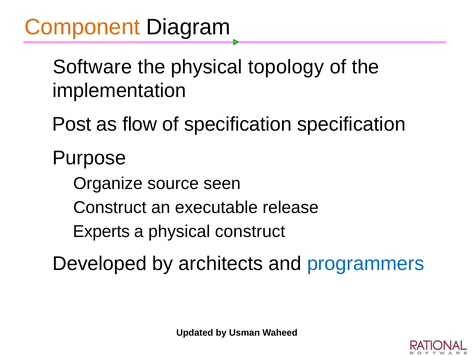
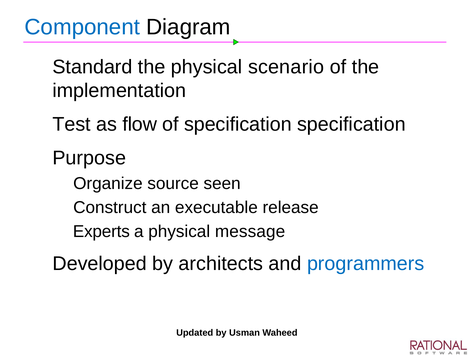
Component colour: orange -> blue (82, 27)
Software: Software -> Standard (93, 67)
topology: topology -> scenario (286, 67)
Post: Post -> Test (72, 124)
physical construct: construct -> message (250, 231)
